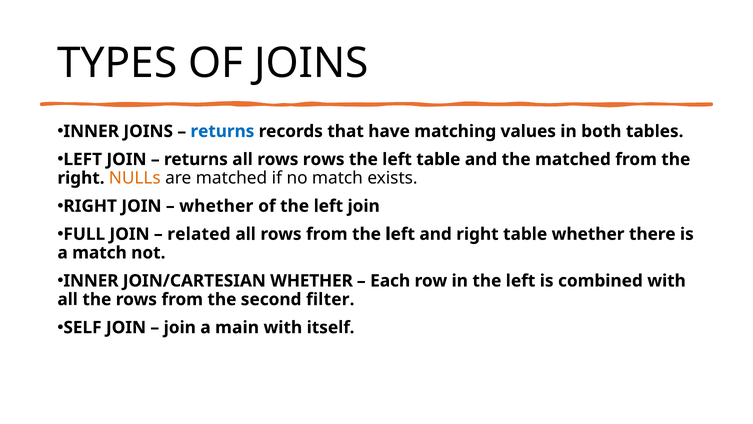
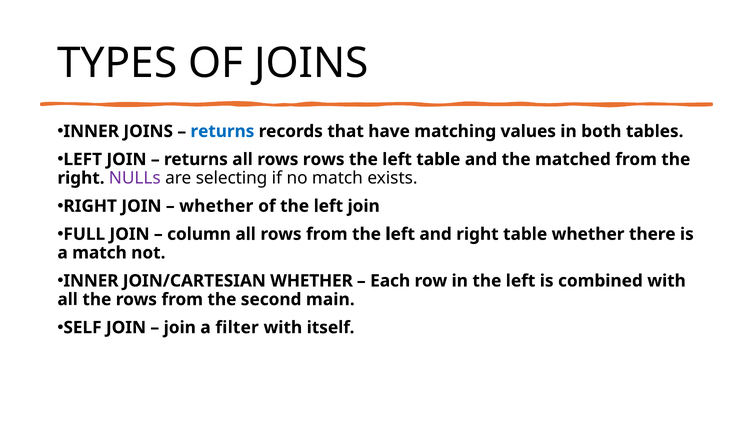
NULLs colour: orange -> purple (135, 178)
are matched: matched -> selecting (232, 178)
related: related -> column (199, 234)
filter: filter -> main (330, 299)
main: main -> filter (237, 327)
